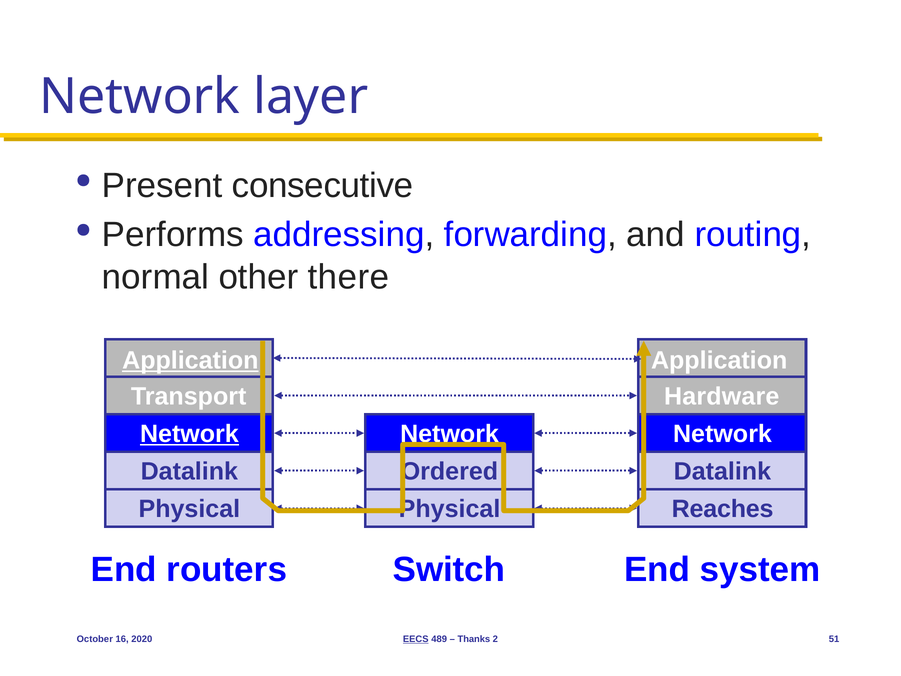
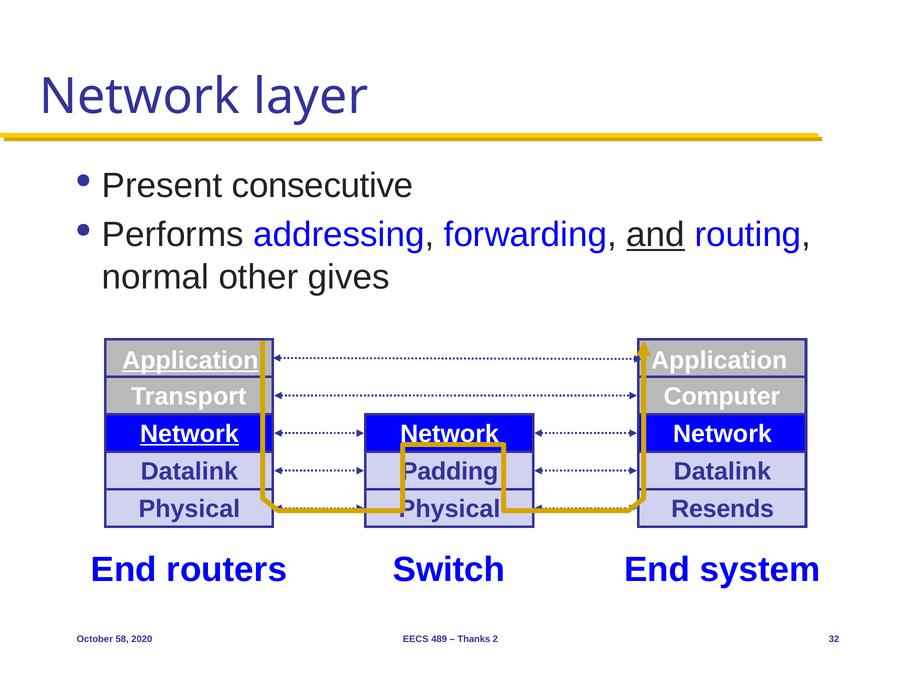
and underline: none -> present (656, 235)
there: there -> gives (349, 277)
Hardware: Hardware -> Computer (722, 396)
Ordered: Ordered -> Padding (450, 471)
Reaches: Reaches -> Resends (723, 509)
16: 16 -> 58 (122, 639)
EECS underline: present -> none (416, 639)
51: 51 -> 32 (834, 639)
